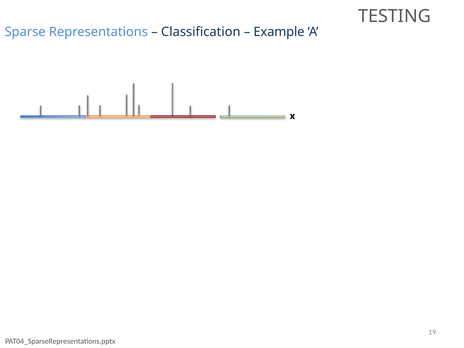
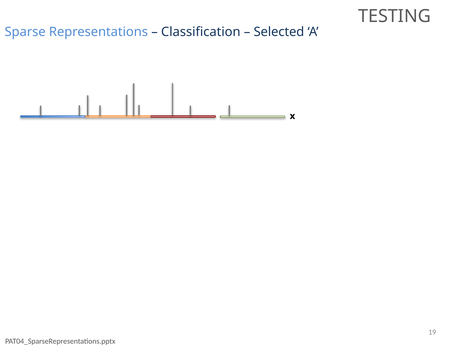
Example: Example -> Selected (279, 32)
